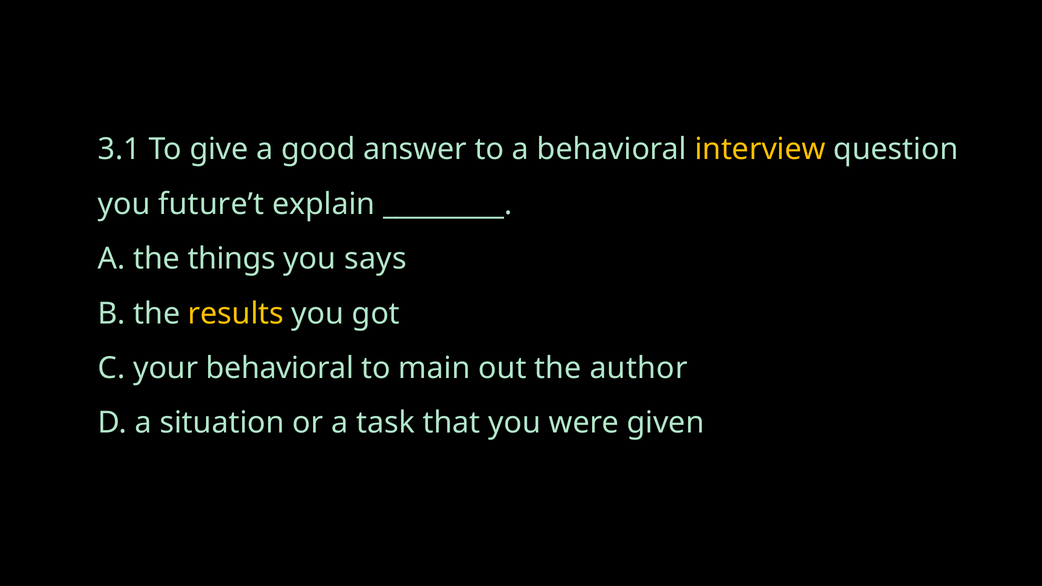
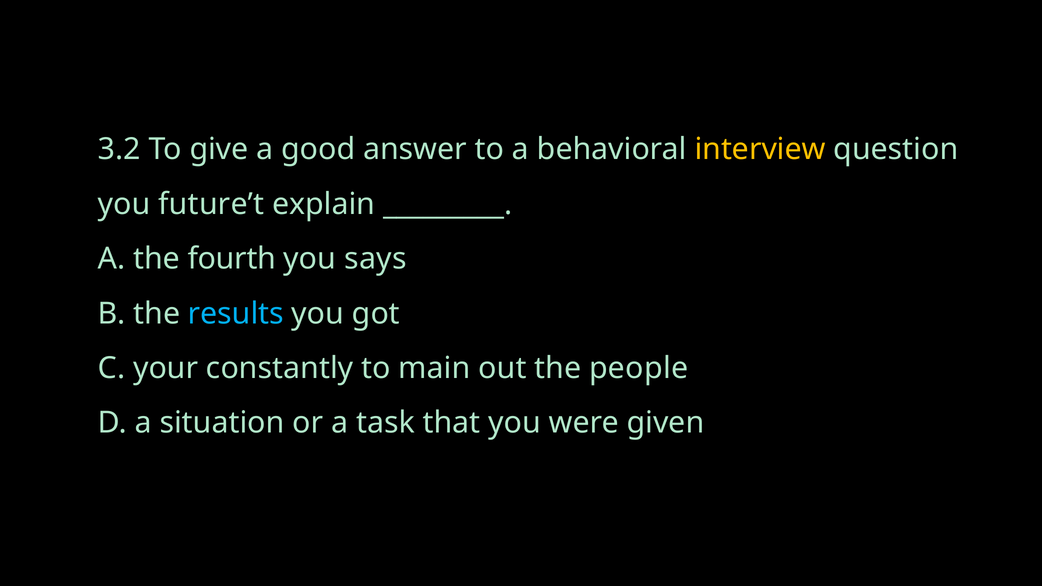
3.1: 3.1 -> 3.2 (119, 149)
things: things -> fourth (232, 259)
results colour: yellow -> light blue (236, 314)
your behavioral: behavioral -> constantly (280, 368)
author: author -> people (639, 368)
